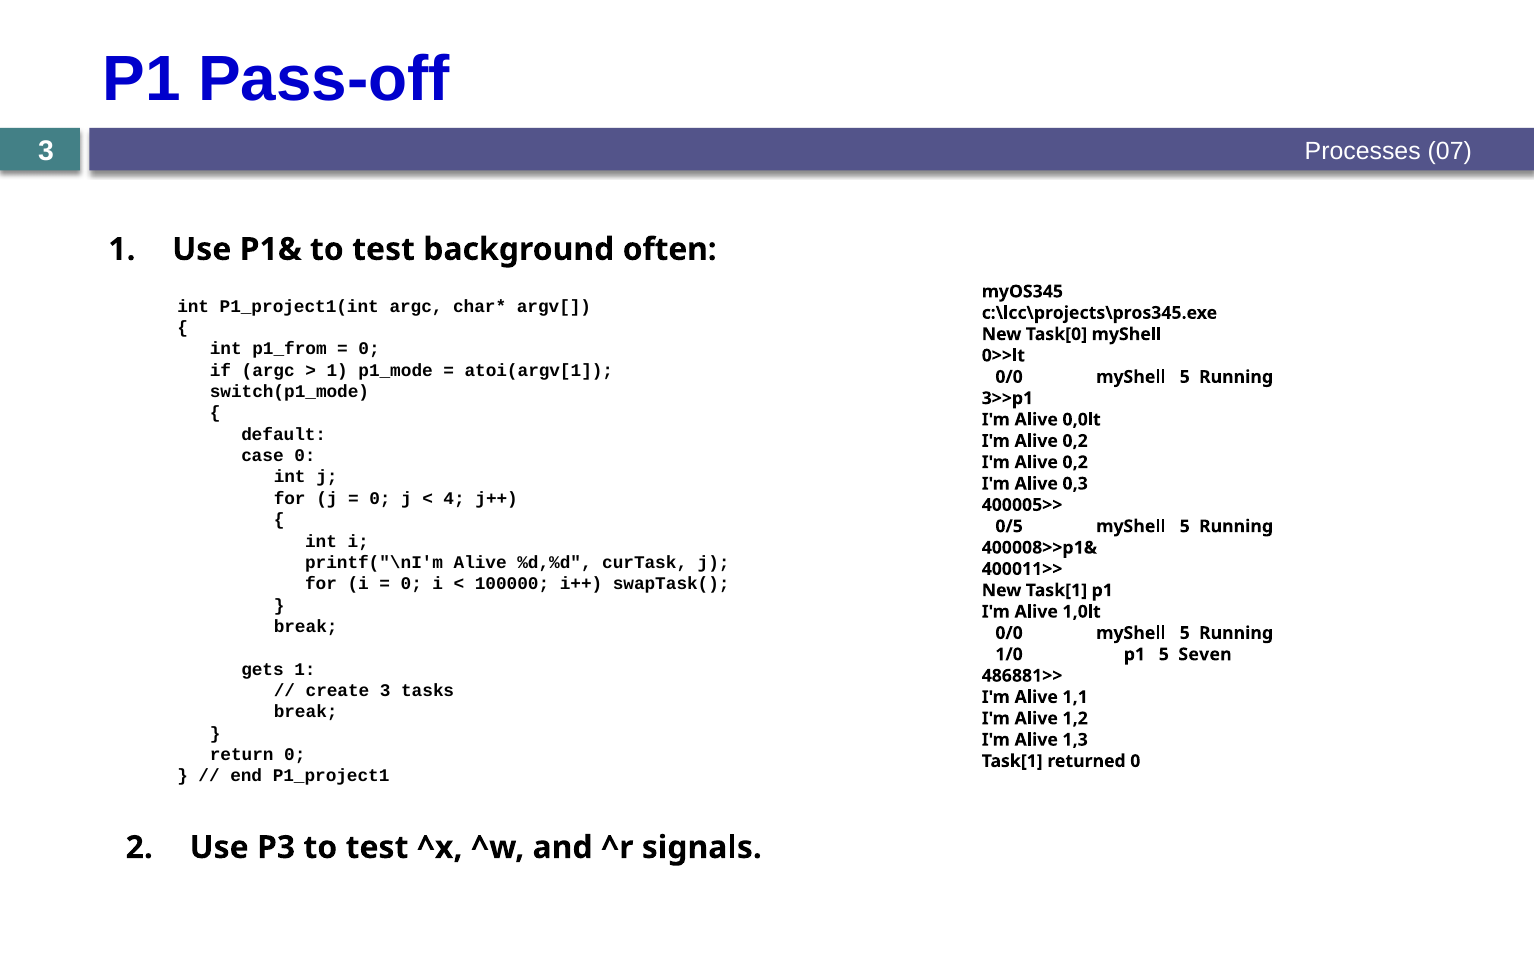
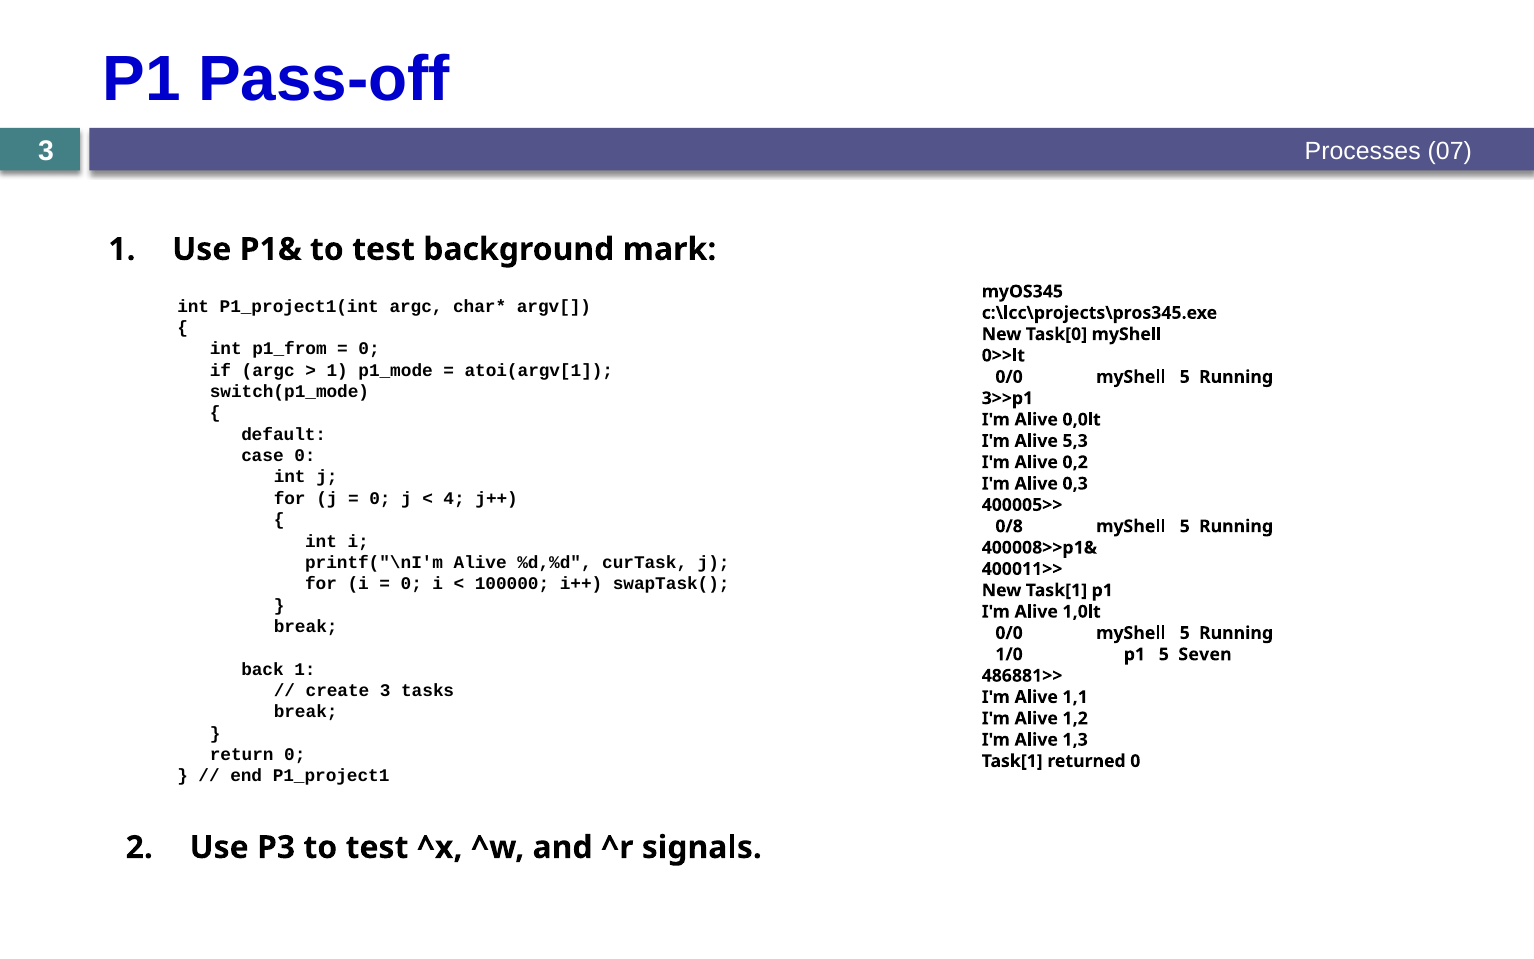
often: often -> mark (670, 249)
0,2: 0,2 -> 5,3 (1075, 441)
0/5: 0/5 -> 0/8 (1009, 526)
gets: gets -> back (263, 669)
